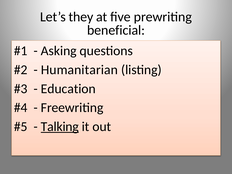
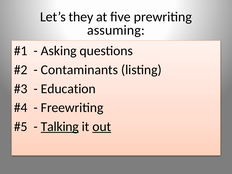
beneficial: beneficial -> assuming (116, 30)
Humanitarian: Humanitarian -> Contaminants (79, 70)
out underline: none -> present (102, 127)
